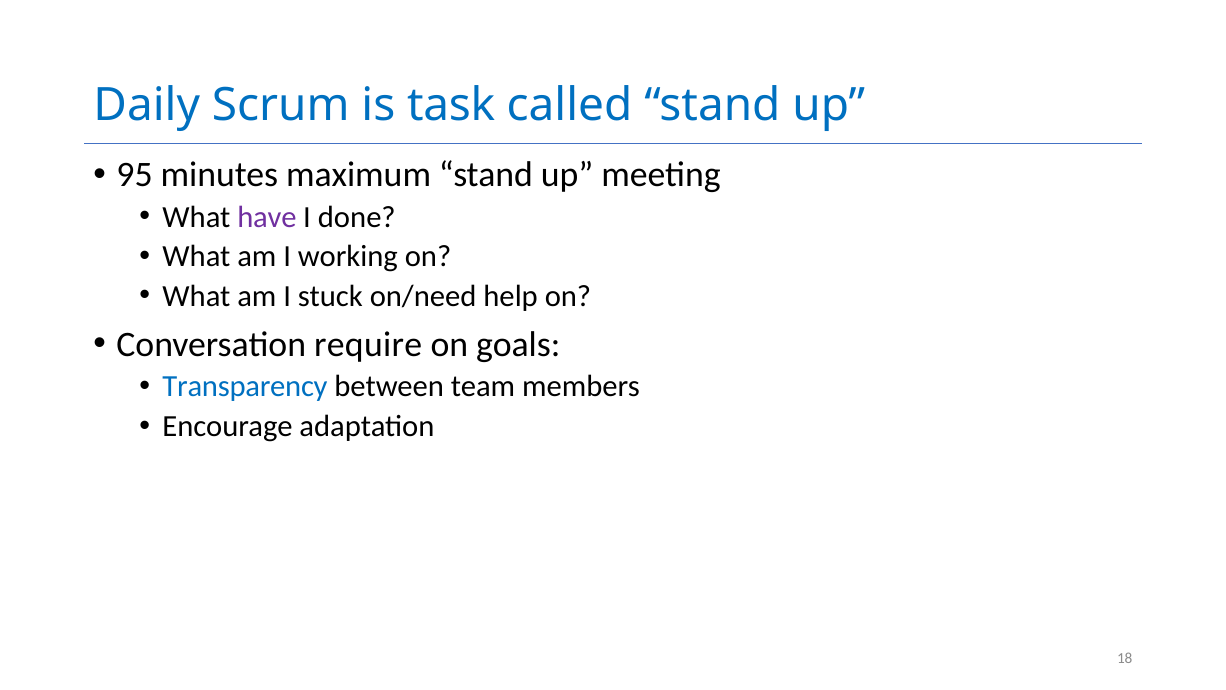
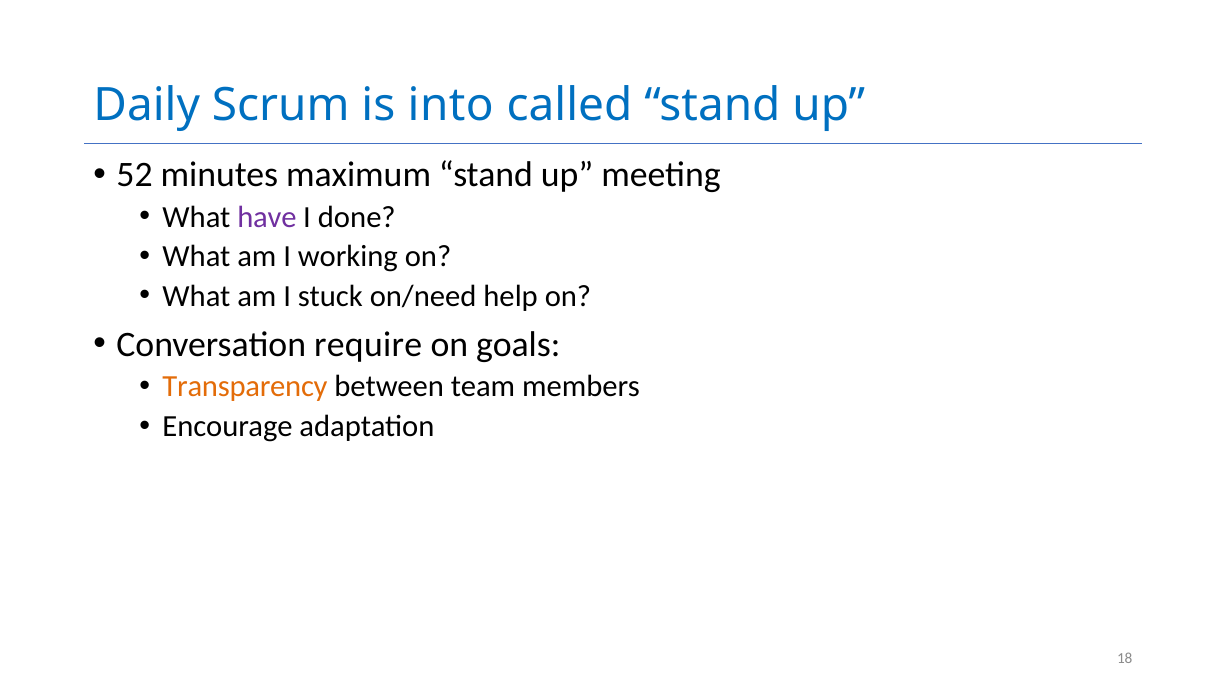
task: task -> into (451, 105)
95: 95 -> 52 (135, 175)
Transparency colour: blue -> orange (245, 387)
